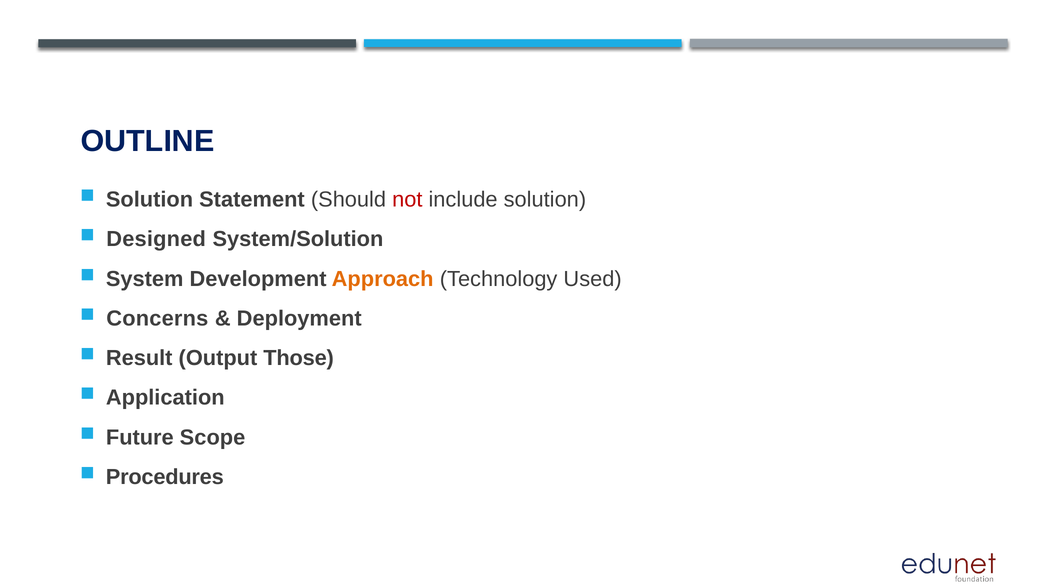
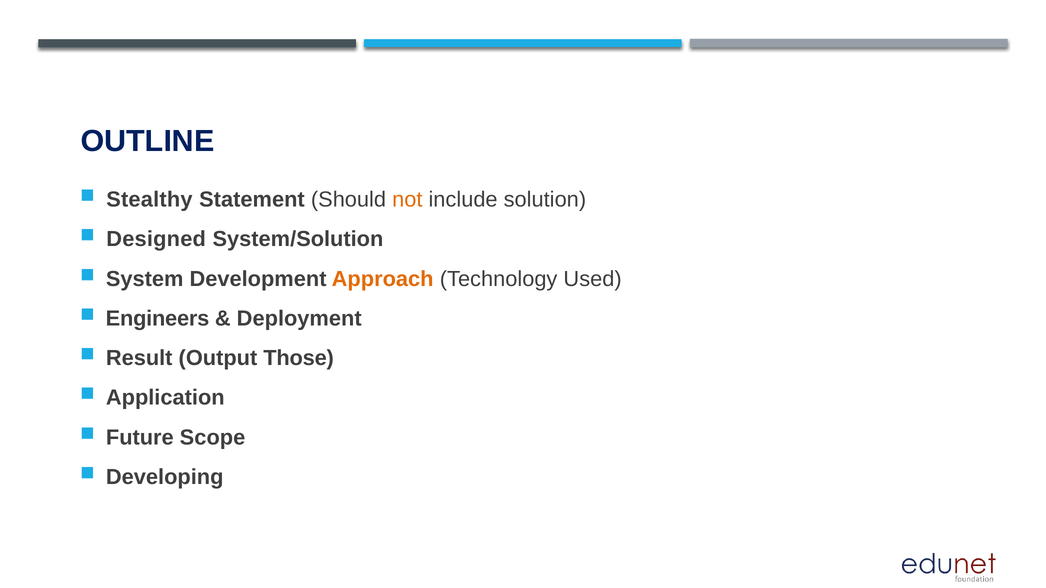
Solution: Solution -> Stealthy (149, 200)
not colour: red -> orange (407, 200)
Concerns: Concerns -> Engineers (158, 319)
Procedures: Procedures -> Developing (165, 477)
